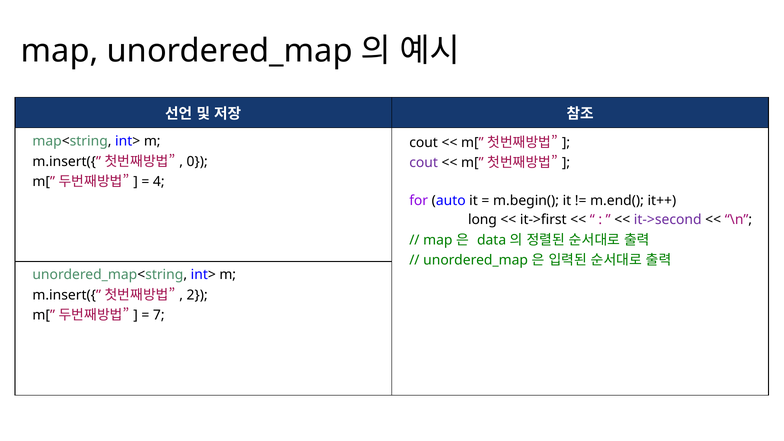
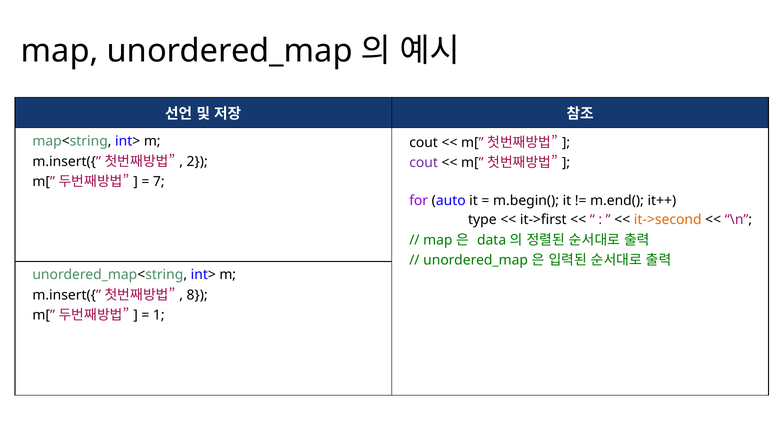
0: 0 -> 2 (197, 161)
4: 4 -> 7 (159, 182)
long: long -> type (482, 220)
it->second colour: purple -> orange (668, 220)
2: 2 -> 8 (197, 295)
7: 7 -> 1 (159, 315)
